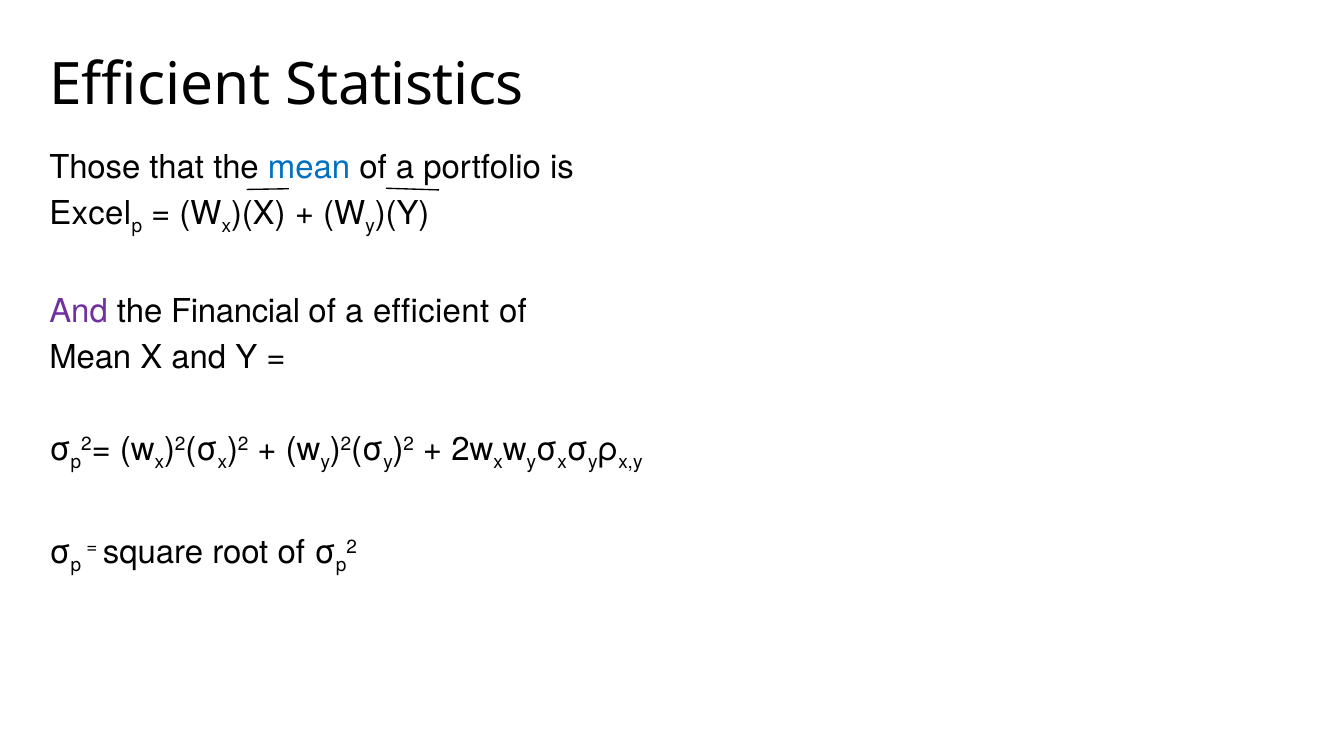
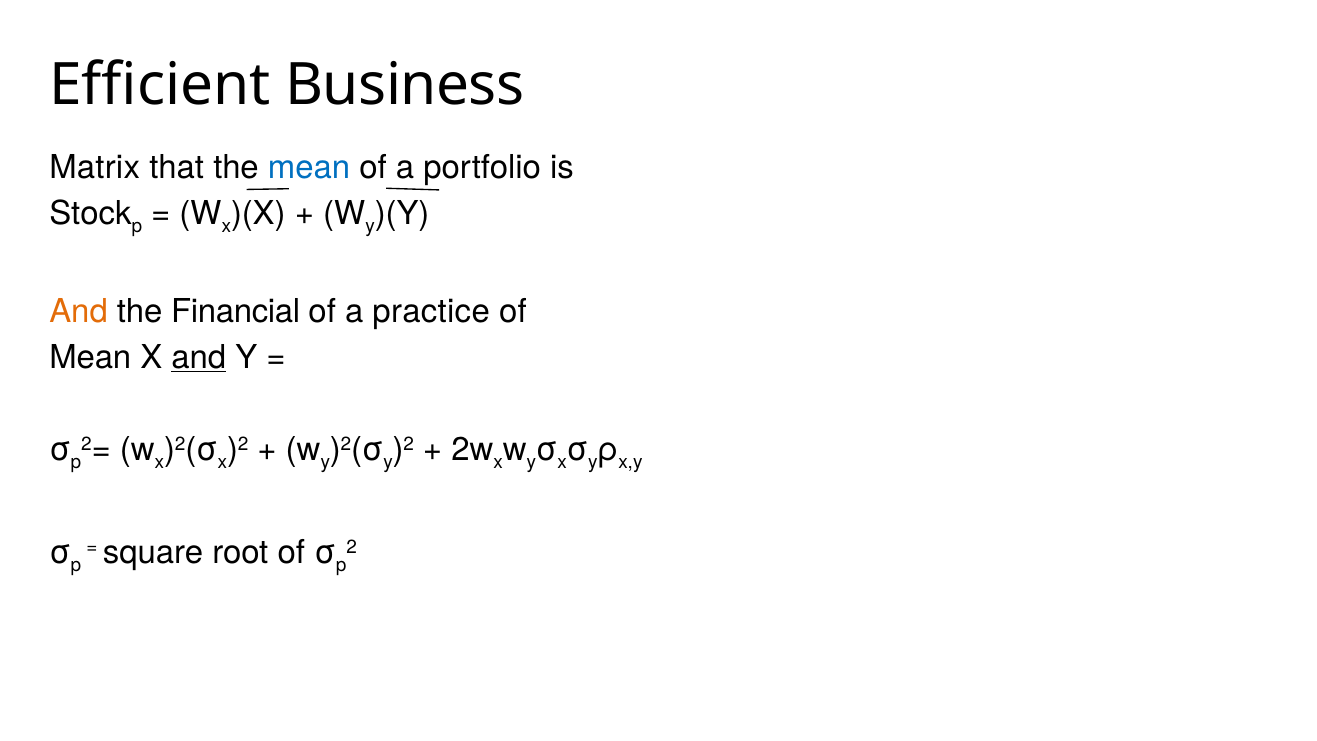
Statistics: Statistics -> Business (405, 85)
Those: Those -> Matrix (95, 168)
Excel: Excel -> Stock (90, 214)
And colour: purple -> orange (79, 311)
a efficient: efficient -> practice (431, 311)
and underline: none -> present (199, 357)
